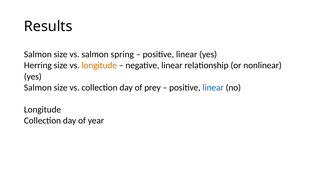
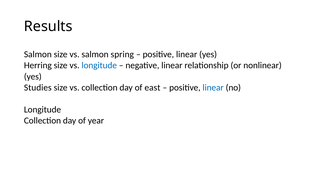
longitude colour: orange -> blue (99, 65)
Salmon: Salmon -> Studies (38, 87)
prey: prey -> east (152, 87)
